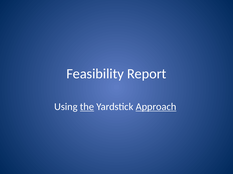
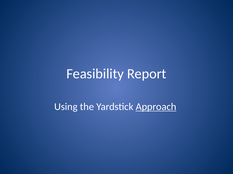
the underline: present -> none (87, 107)
